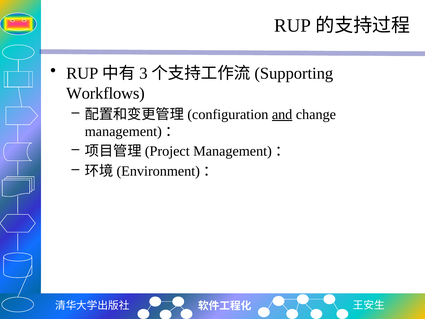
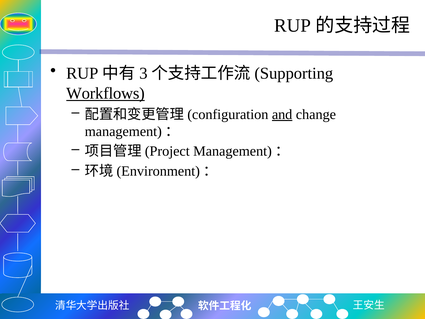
Workflows underline: none -> present (105, 93)
